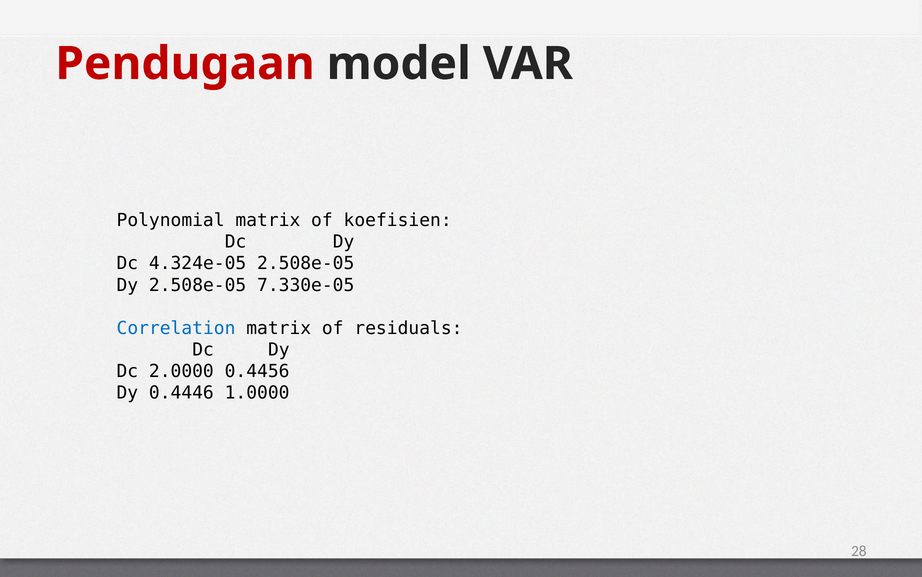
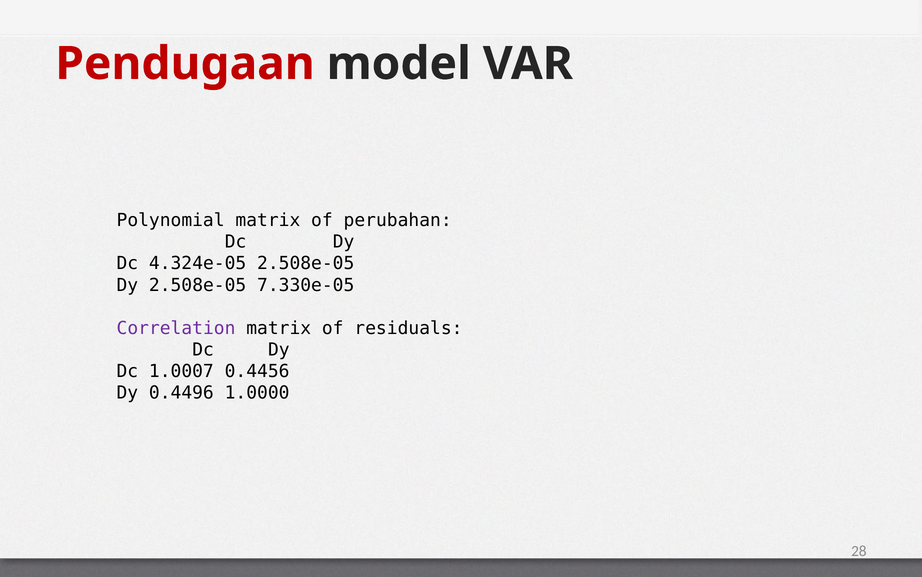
koefisien: koefisien -> perubahan (398, 220)
Correlation colour: blue -> purple (176, 328)
2.0000: 2.0000 -> 1.0007 (181, 371)
0.4446: 0.4446 -> 0.4496 (181, 392)
